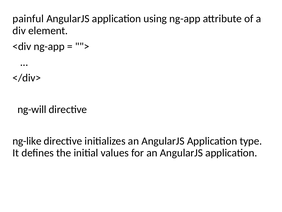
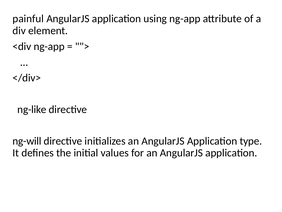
ng-will: ng-will -> ng-like (32, 109)
ng-like: ng-like -> ng-will (27, 141)
